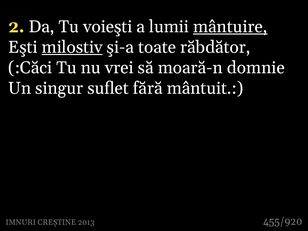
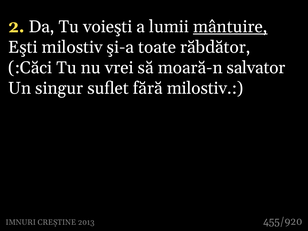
milostiv underline: present -> none (72, 47)
domnie: domnie -> salvator (256, 68)
fără mântuit: mântuit -> milostiv (205, 88)
